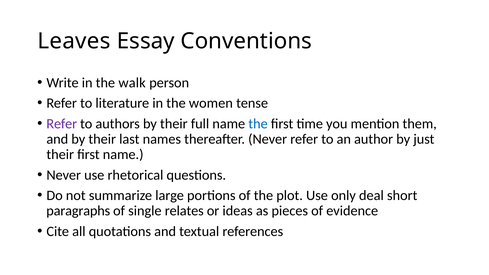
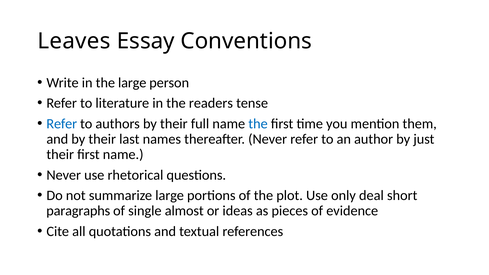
the walk: walk -> large (132, 83)
women: women -> readers (211, 103)
Refer colour: purple -> blue (62, 124)
relates: relates -> almost (184, 211)
